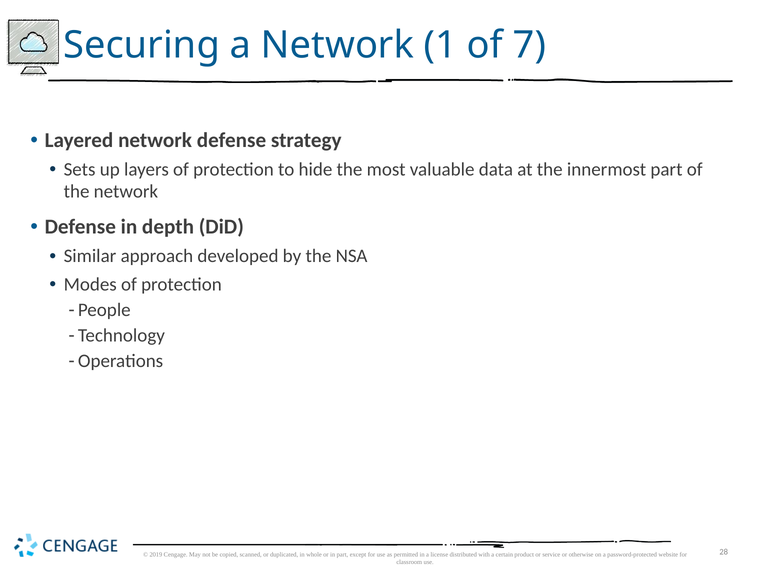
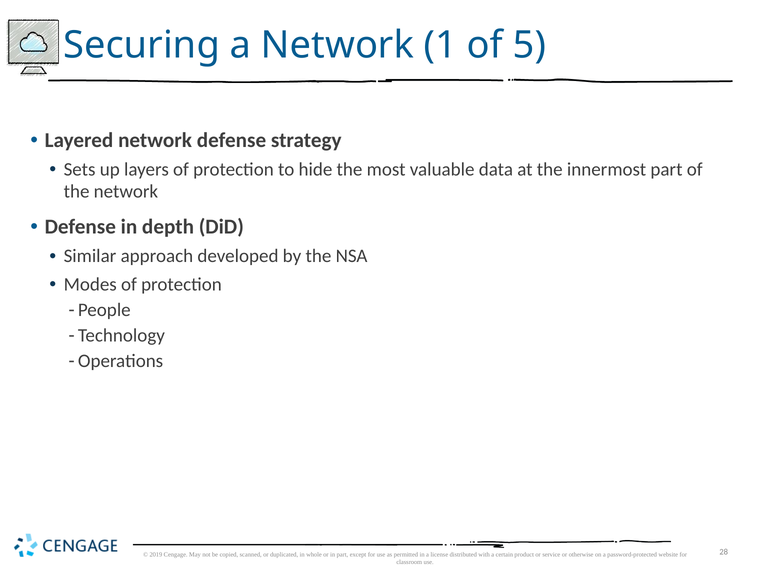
7: 7 -> 5 (529, 45)
